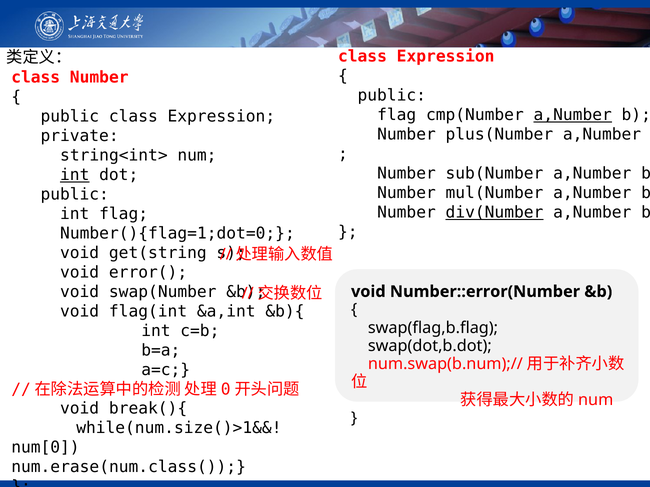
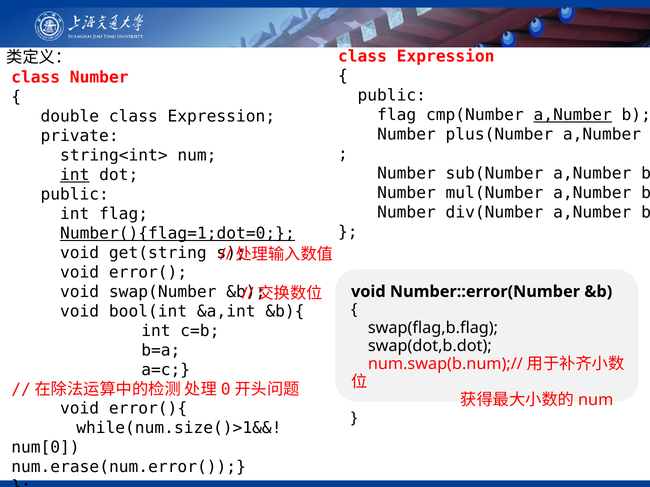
public: public -> double (70, 117)
div(Number underline: present -> none (494, 213)
Number(){flag=1;dot=0 underline: none -> present (177, 234)
flag(int: flag(int -> bool(int (148, 312)
break(){: break(){ -> error(){ (148, 409)
num.erase(num.class(: num.erase(num.class( -> num.erase(num.error( (129, 468)
